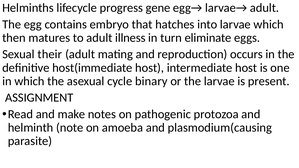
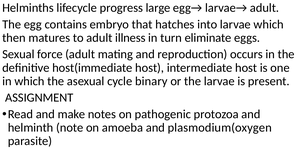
gene: gene -> large (158, 8)
their: their -> force (50, 54)
plasmodium(causing: plasmodium(causing -> plasmodium(oxygen (220, 128)
